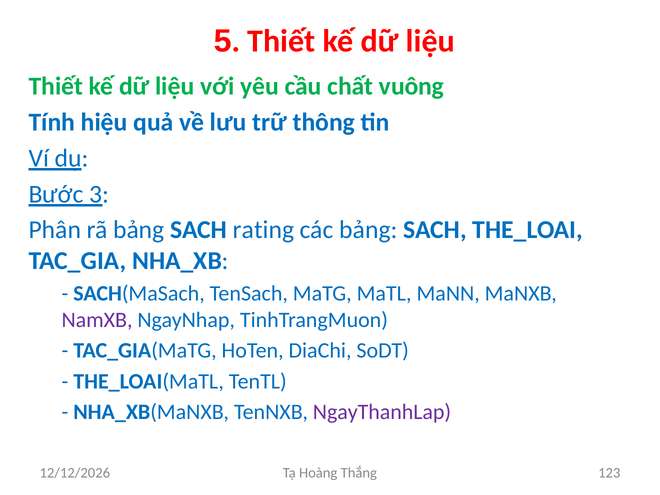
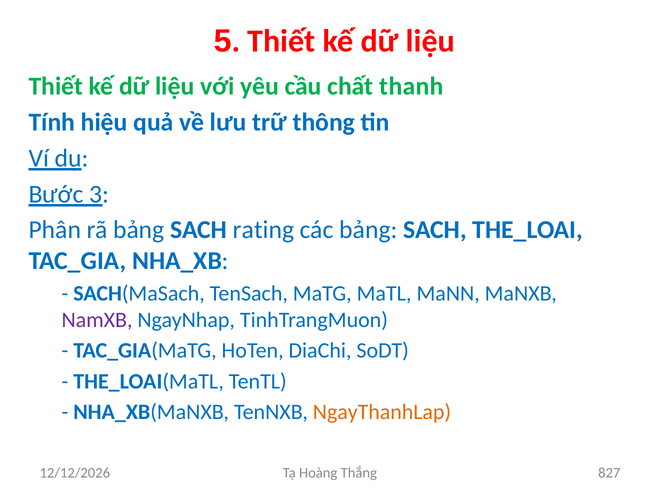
vuông: vuông -> thanh (411, 86)
NgayThanhLap colour: purple -> orange (382, 412)
123: 123 -> 827 (609, 473)
